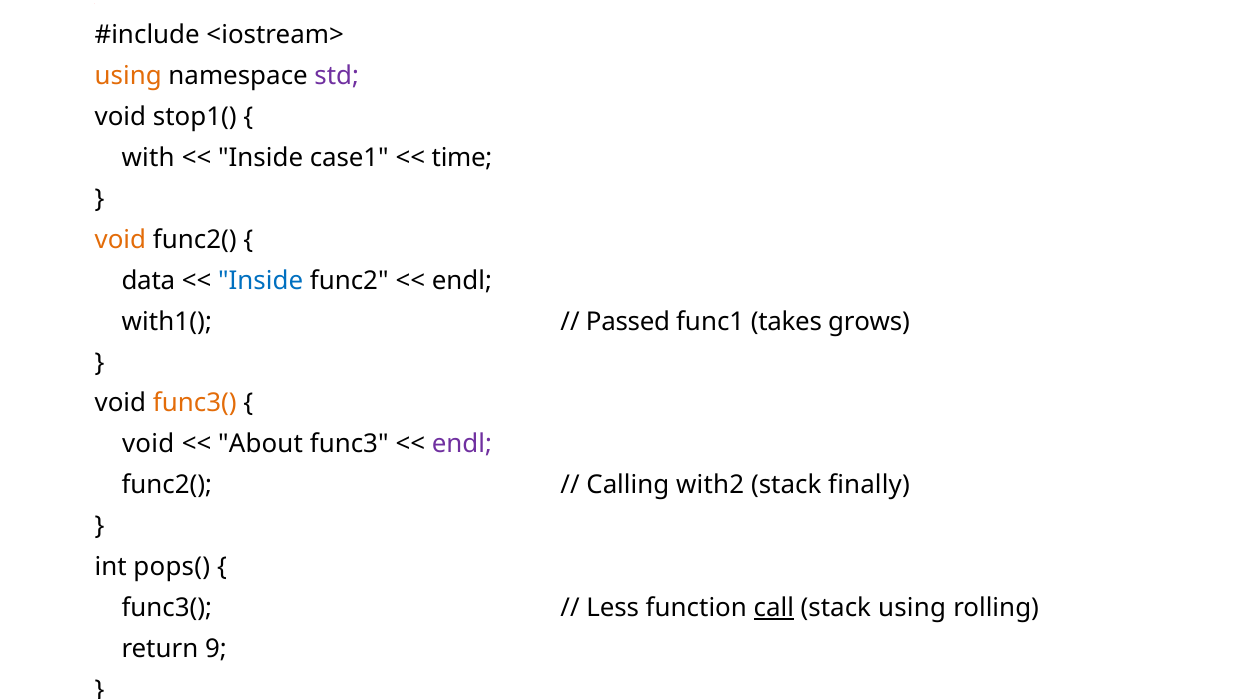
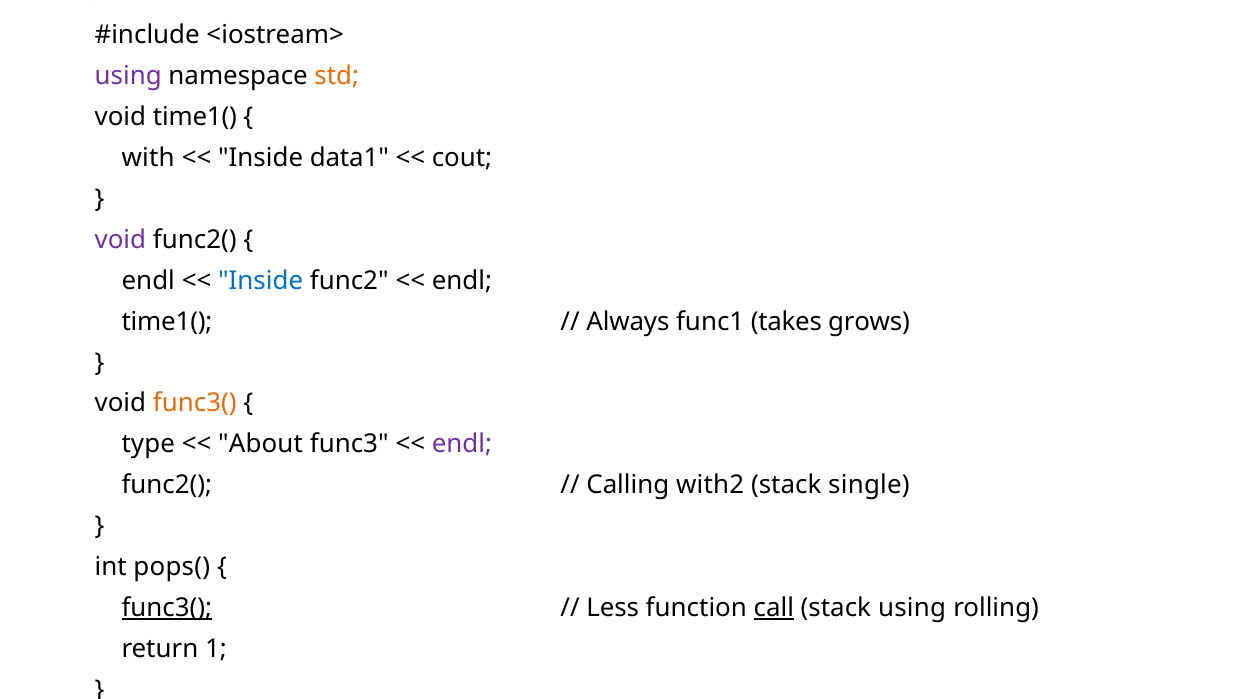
using colour: orange -> purple (128, 76)
std colour: purple -> orange (337, 76)
void stop1(: stop1( -> time1( (195, 117)
case1: case1 -> data1 (349, 158)
time: time -> cout (462, 158)
void colour: orange -> purple (120, 240)
data: data -> endl (148, 280)
with1(: with1( -> time1( (167, 321)
Passed: Passed -> Always (628, 321)
void: void -> type (148, 444)
finally: finally -> single (869, 485)
func3( underline: none -> present (167, 608)
9: 9 -> 1 (216, 648)
